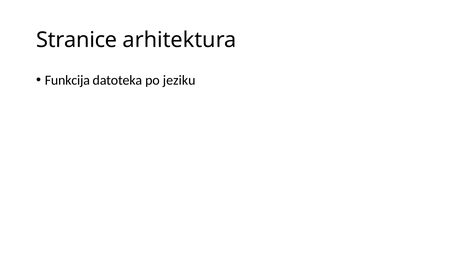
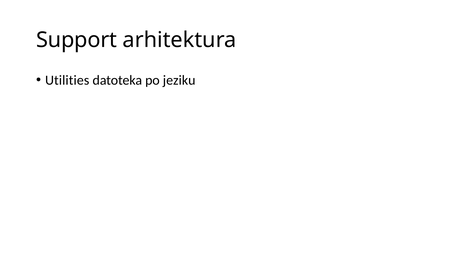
Stranice: Stranice -> Support (77, 40)
Funkcija: Funkcija -> Utilities (67, 80)
